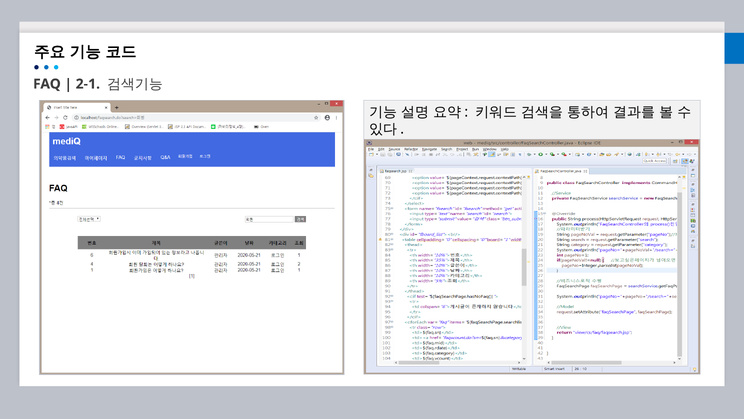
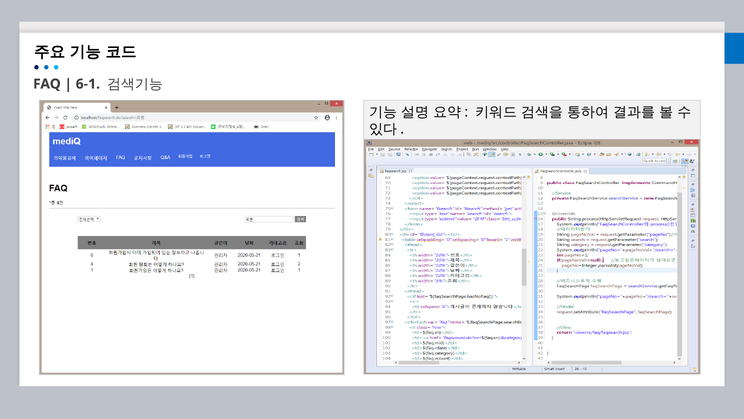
2-1: 2-1 -> 6-1 (88, 84)
